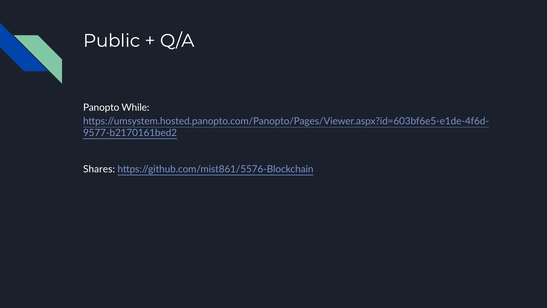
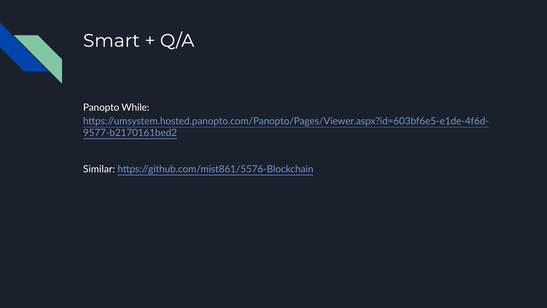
Public: Public -> Smart (111, 41)
Shares: Shares -> Similar (99, 169)
